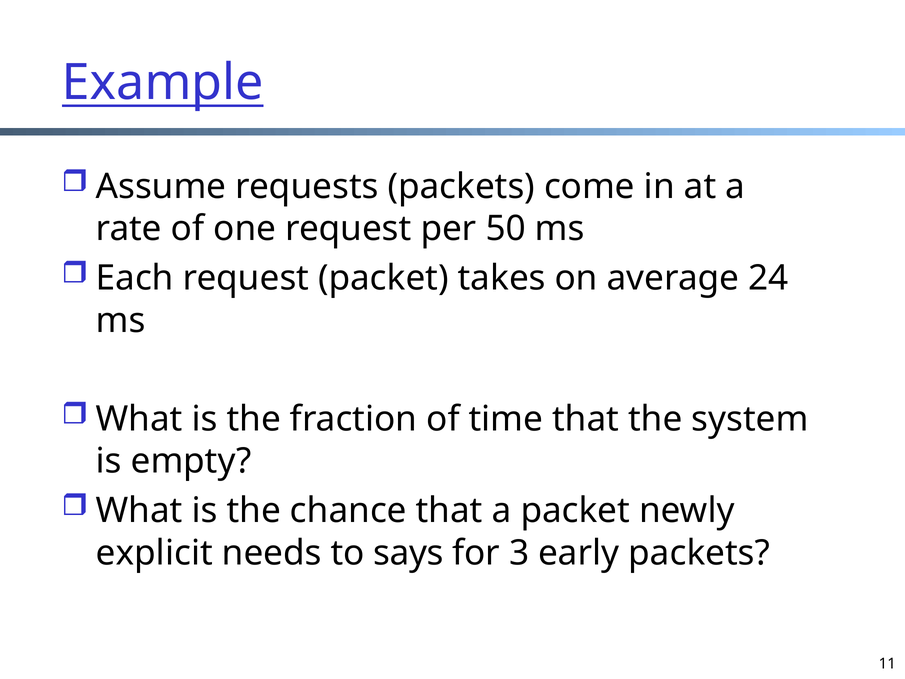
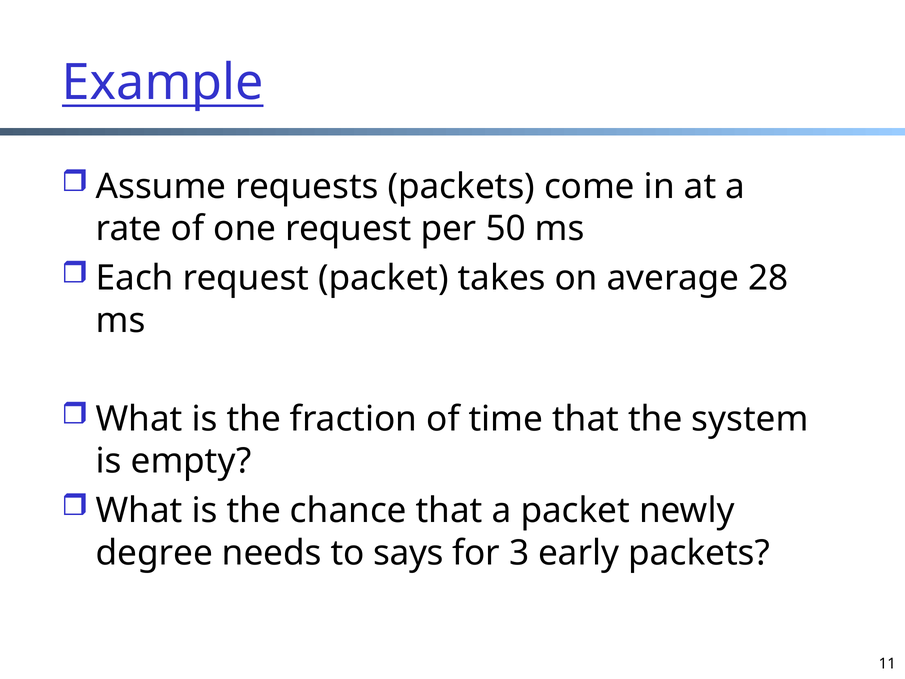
24: 24 -> 28 (768, 278)
explicit: explicit -> degree (154, 553)
